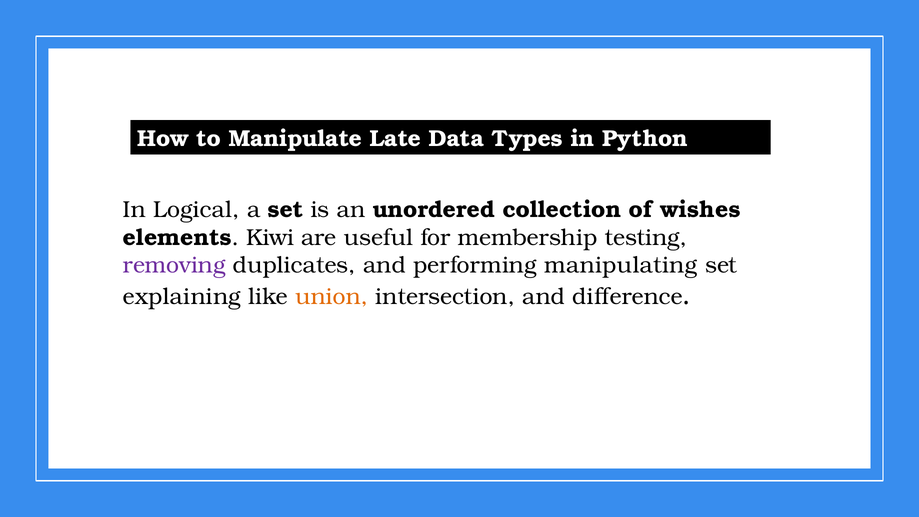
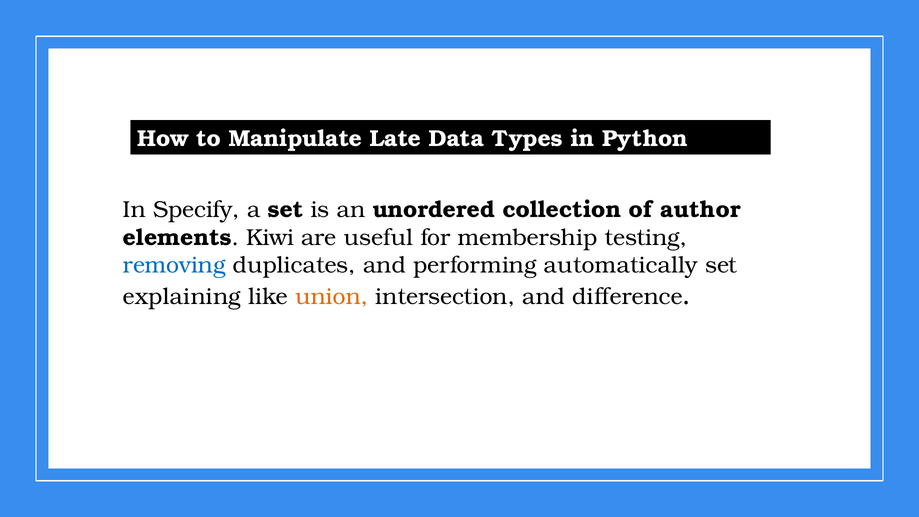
Logical: Logical -> Specify (197, 210)
wishes: wishes -> author (700, 210)
removing colour: purple -> blue (174, 265)
manipulating: manipulating -> automatically (621, 265)
